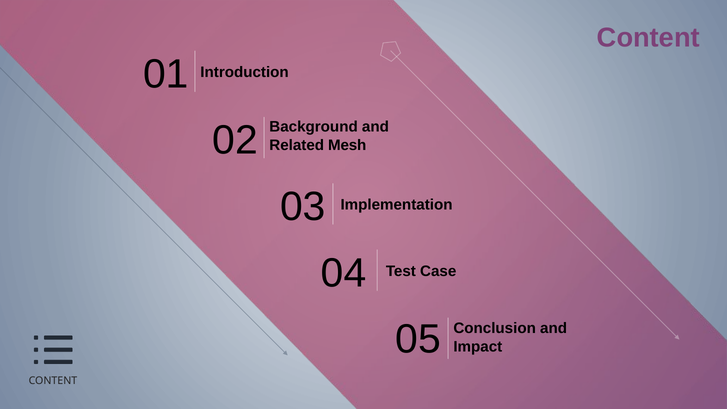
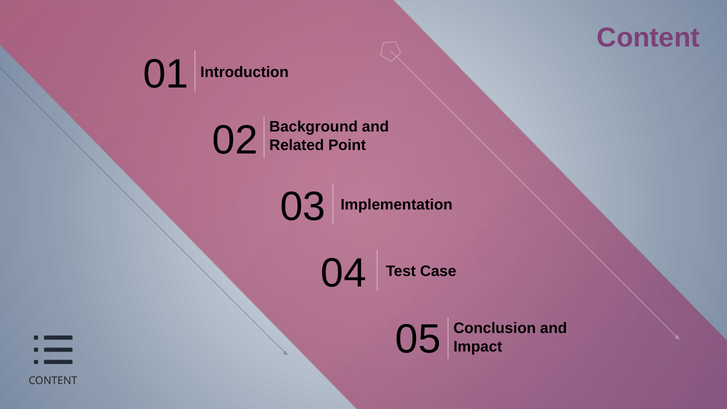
Mesh: Mesh -> Point (347, 145)
